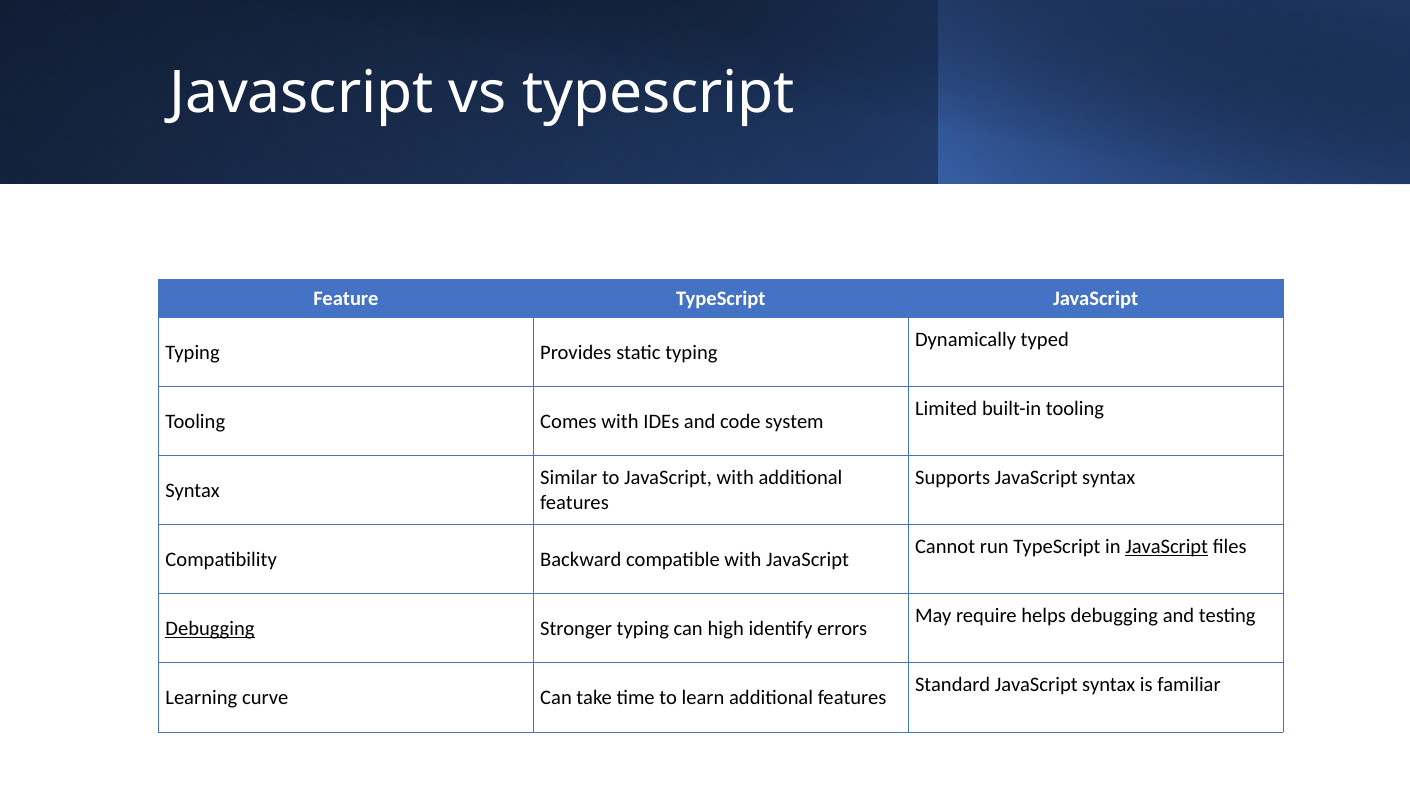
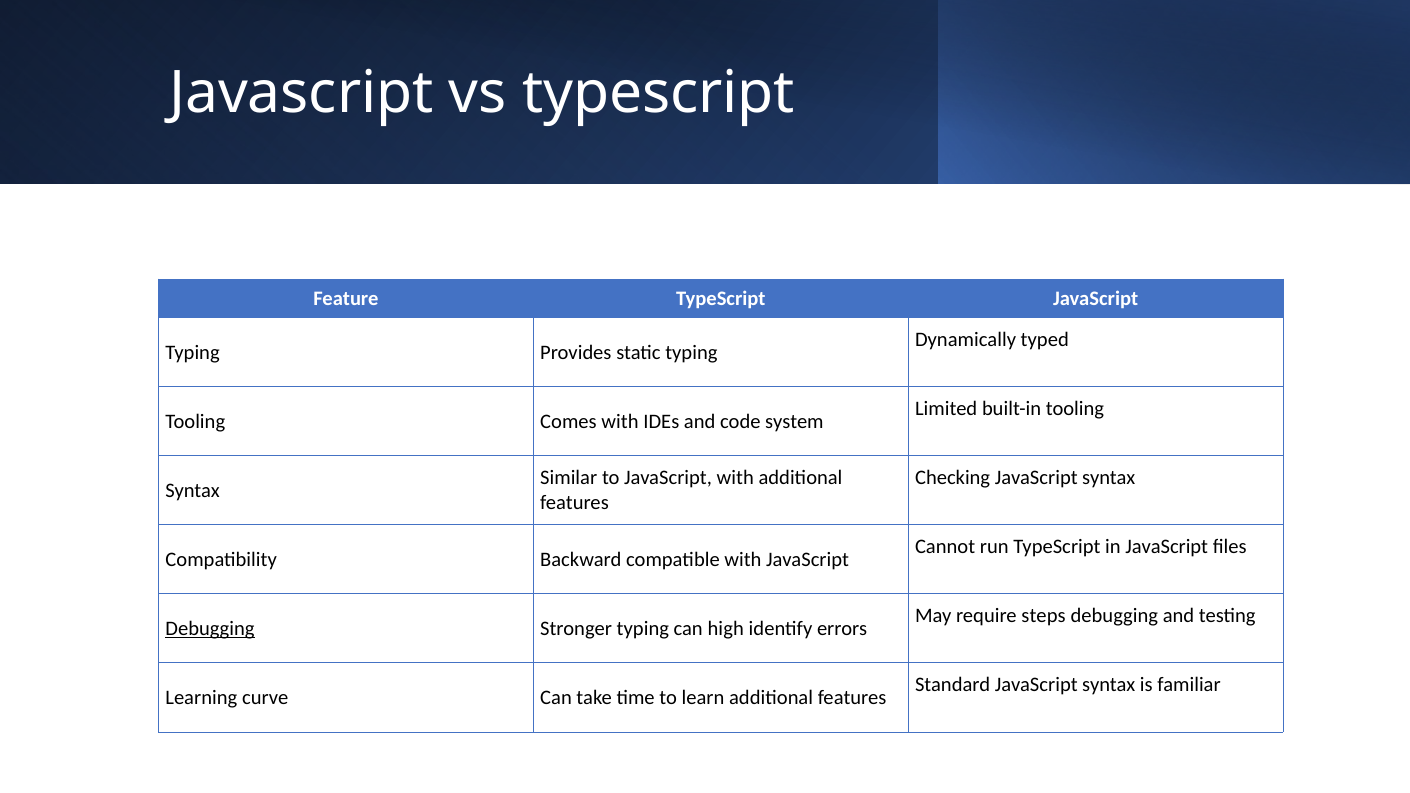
Supports: Supports -> Checking (953, 478)
JavaScript underline: present -> none (1167, 547)
helps: helps -> steps (1044, 616)
